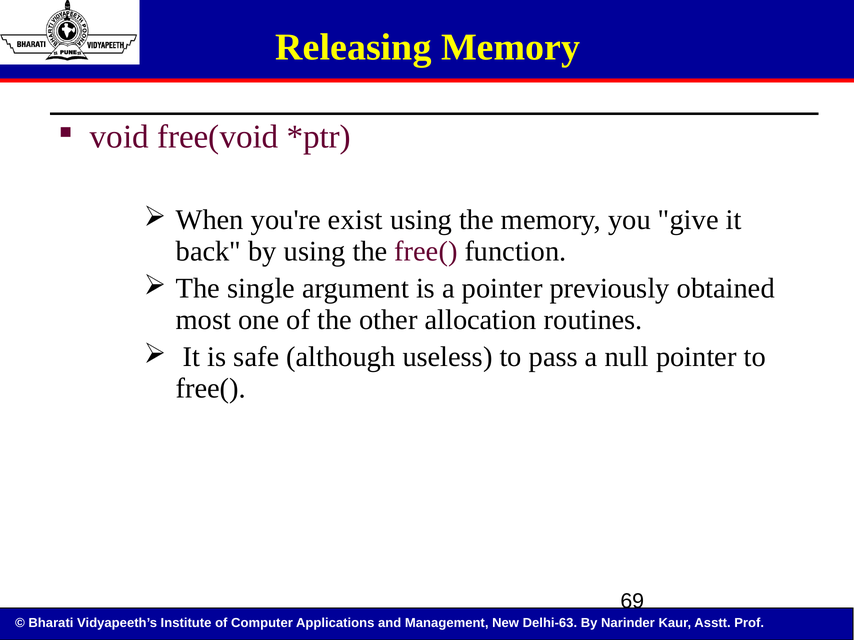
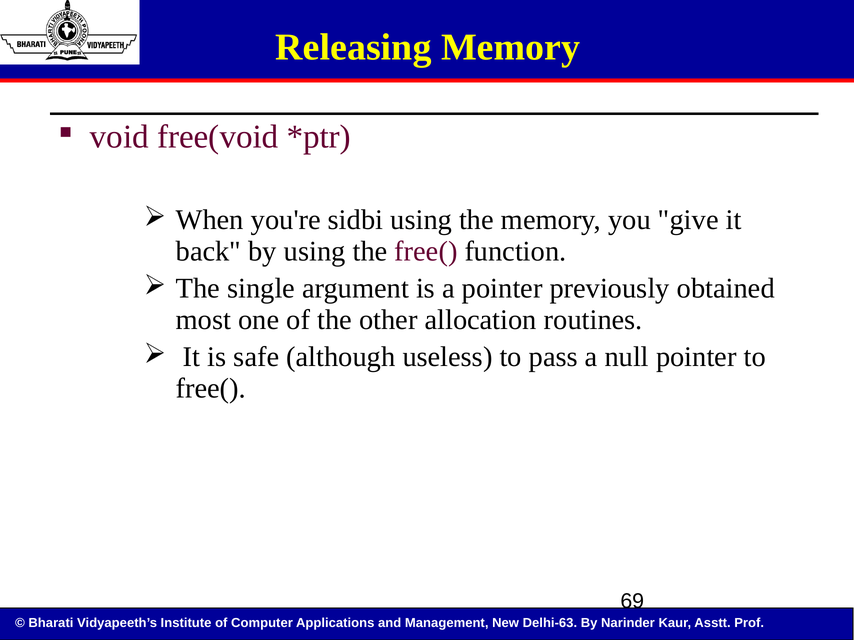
exist: exist -> sidbi (355, 220)
